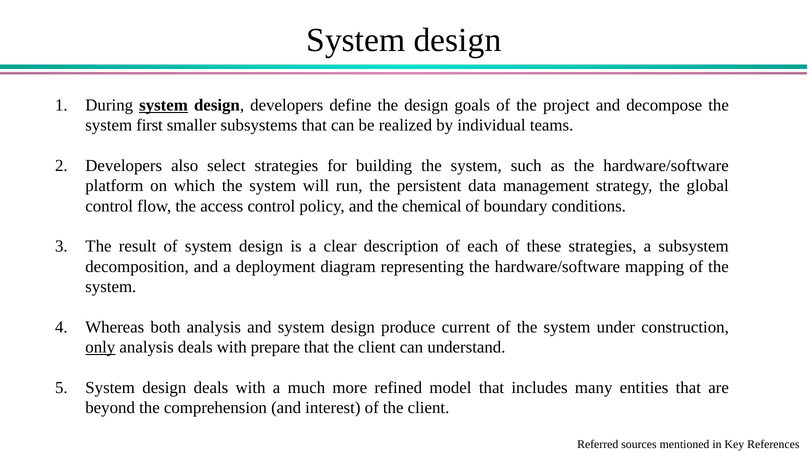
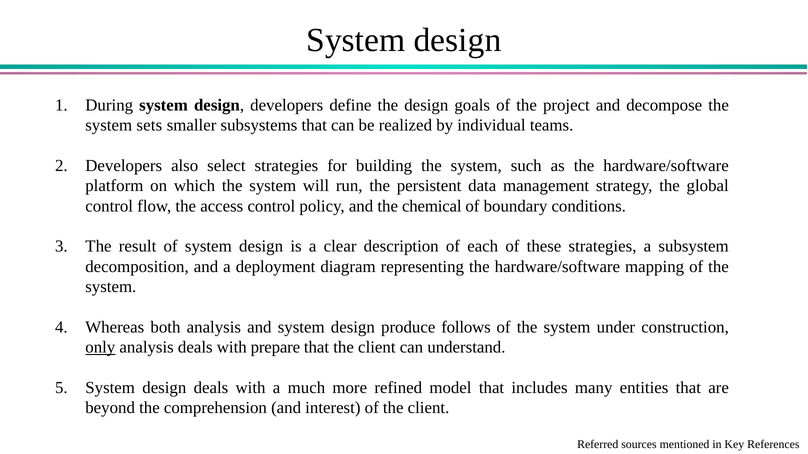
system underline: present -> none (164, 105)
first: first -> sets (149, 125)
current: current -> follows (466, 328)
